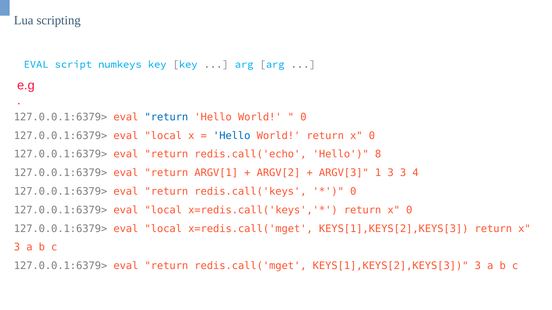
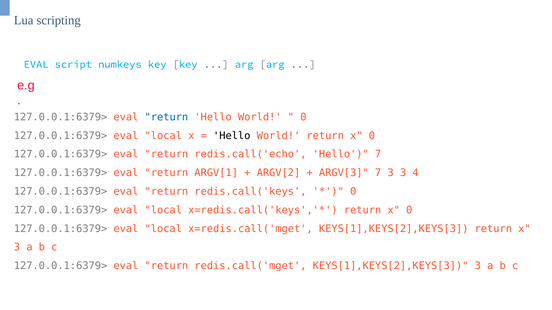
Hello colour: blue -> black (232, 136)
Hello 8: 8 -> 7 (378, 154)
ARGV[3 1: 1 -> 7 (378, 173)
